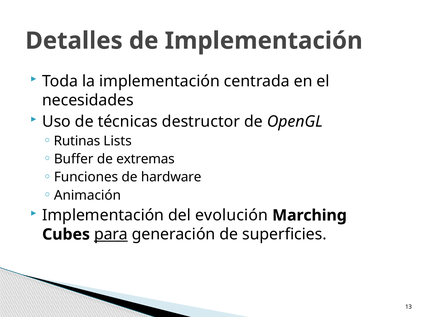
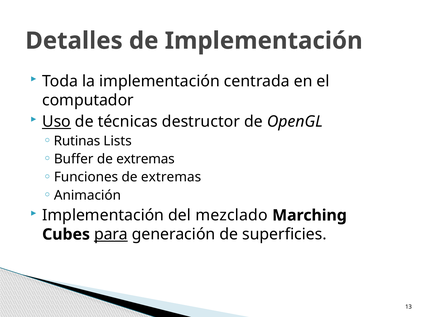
necesidades: necesidades -> computador (88, 100)
Uso underline: none -> present (56, 121)
Funciones de hardware: hardware -> extremas (171, 177)
evolución: evolución -> mezclado (231, 215)
